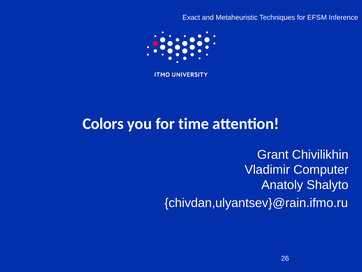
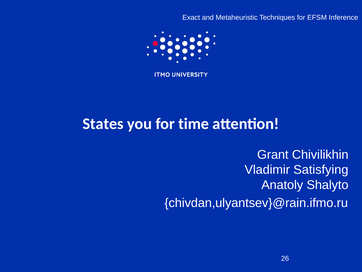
Colors: Colors -> States (103, 124)
Computer: Computer -> Satisfying (321, 169)
